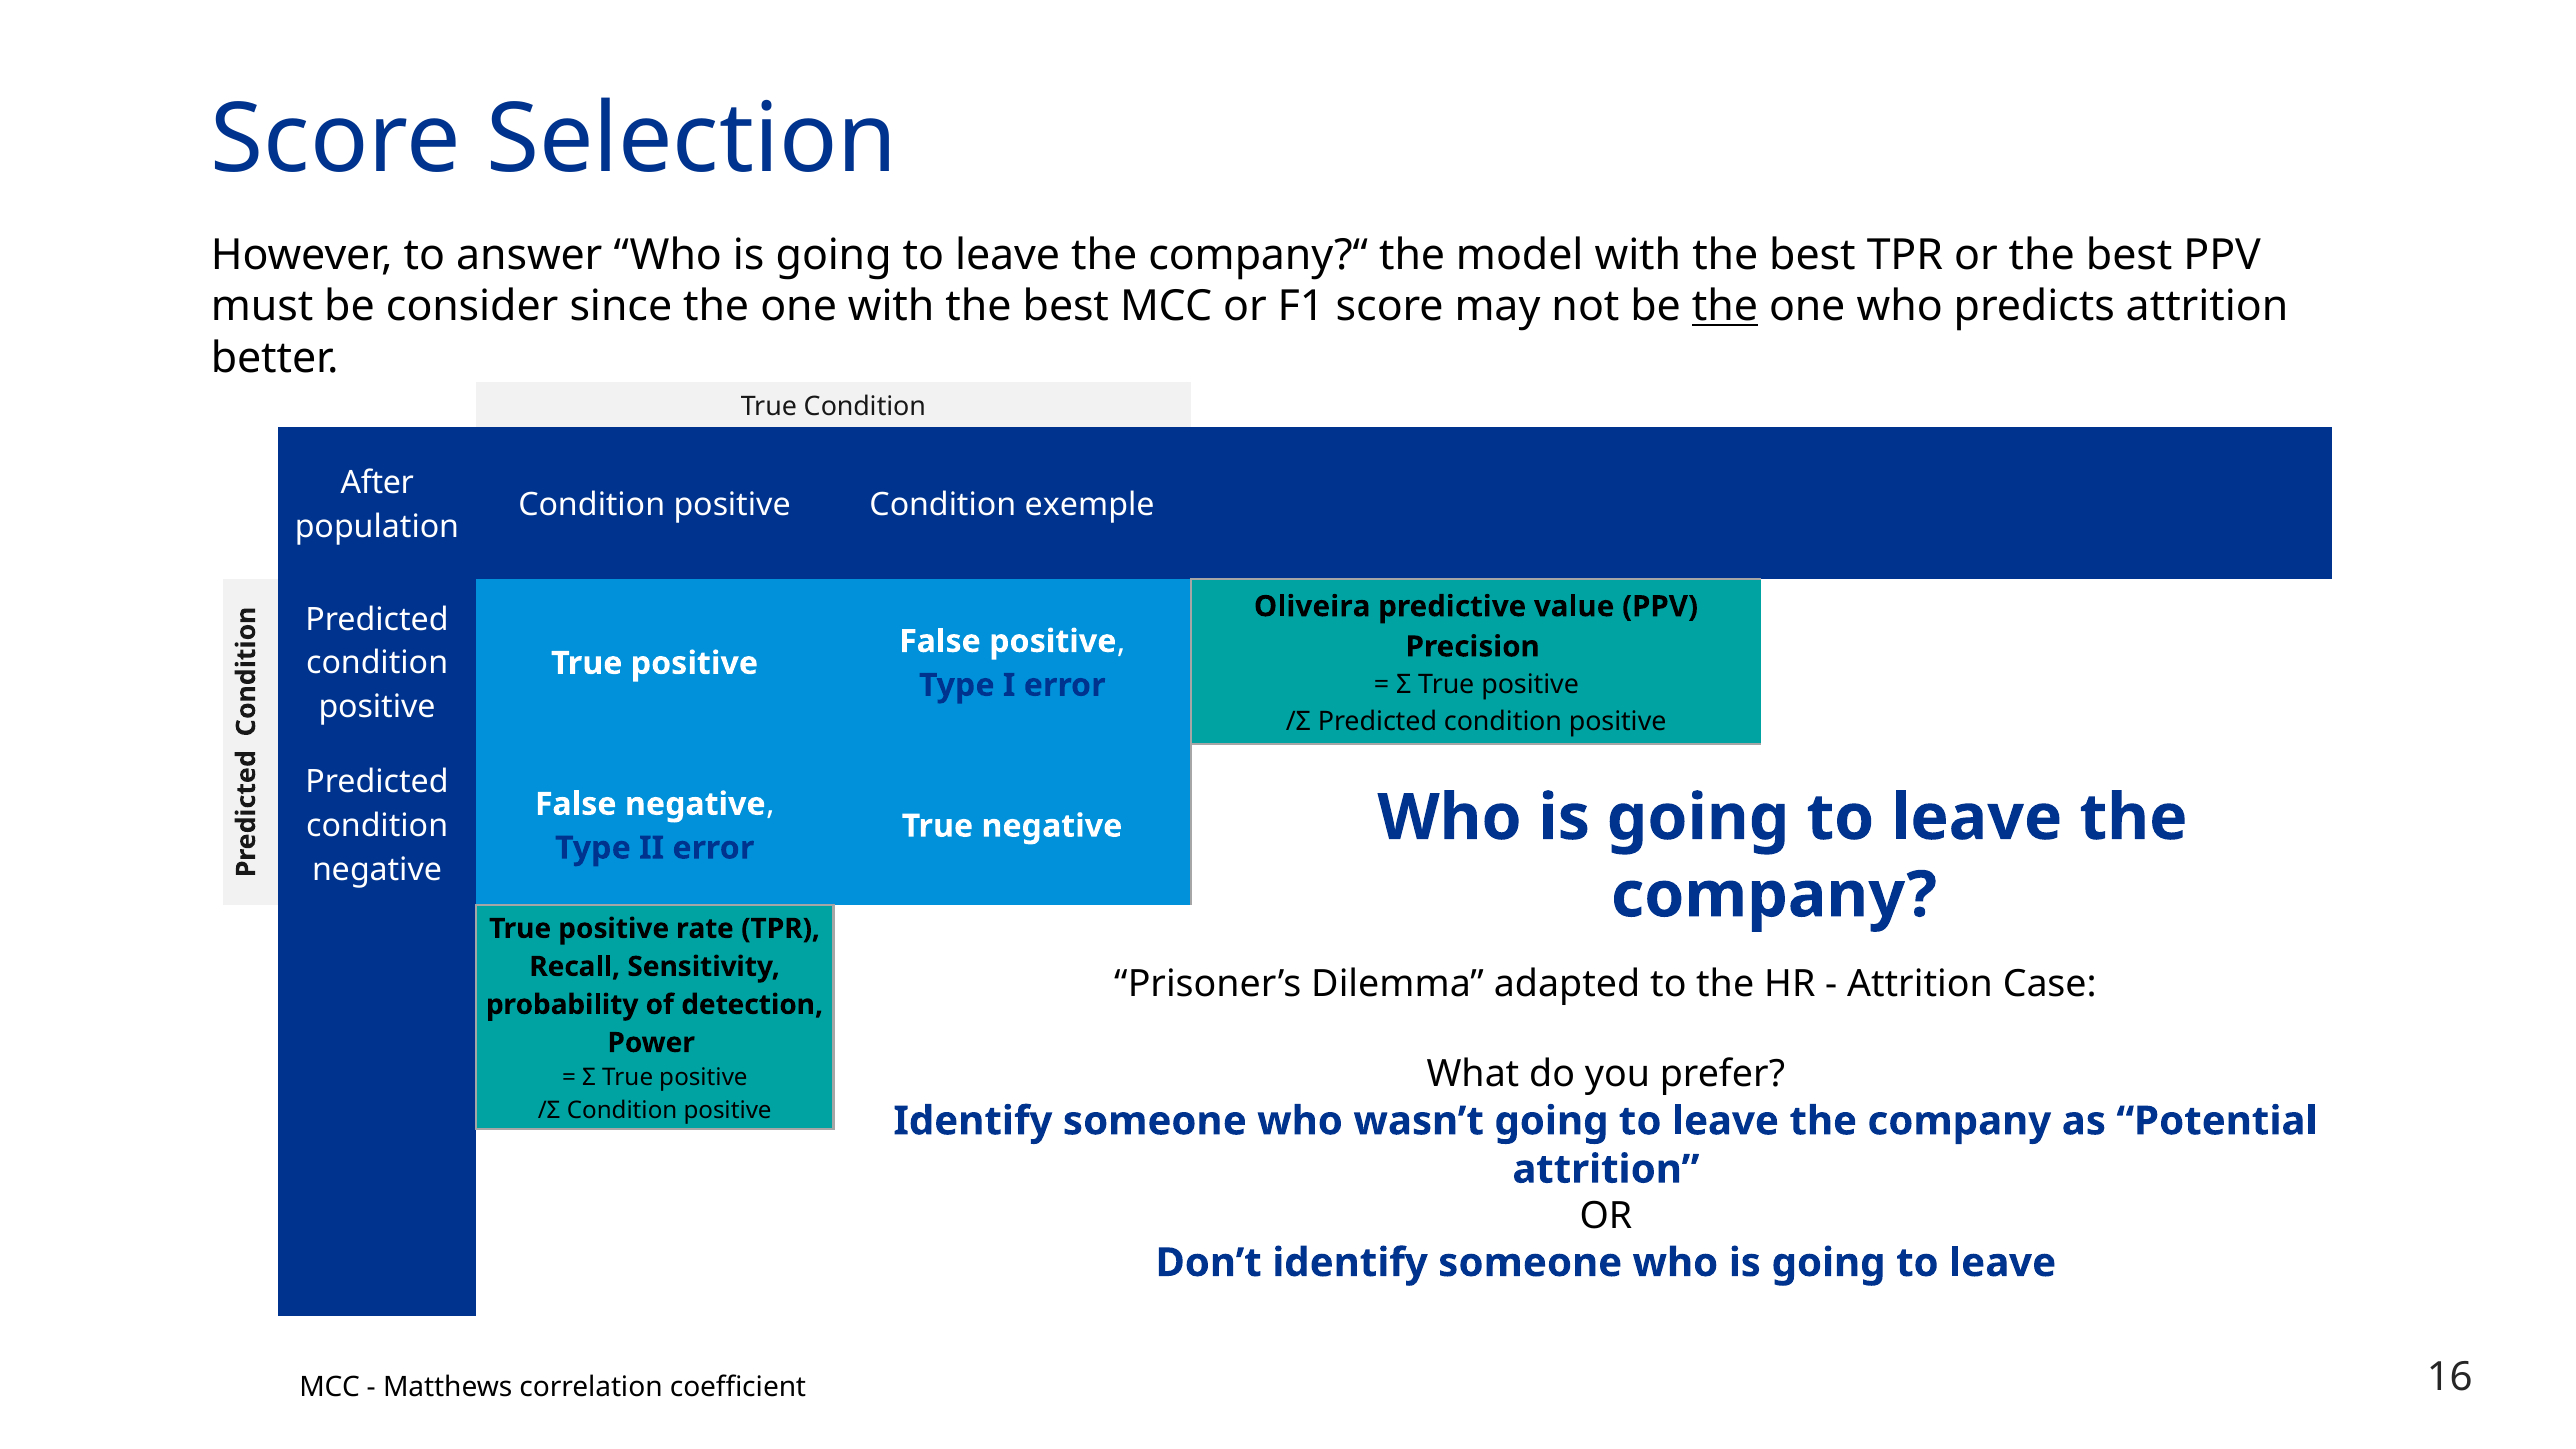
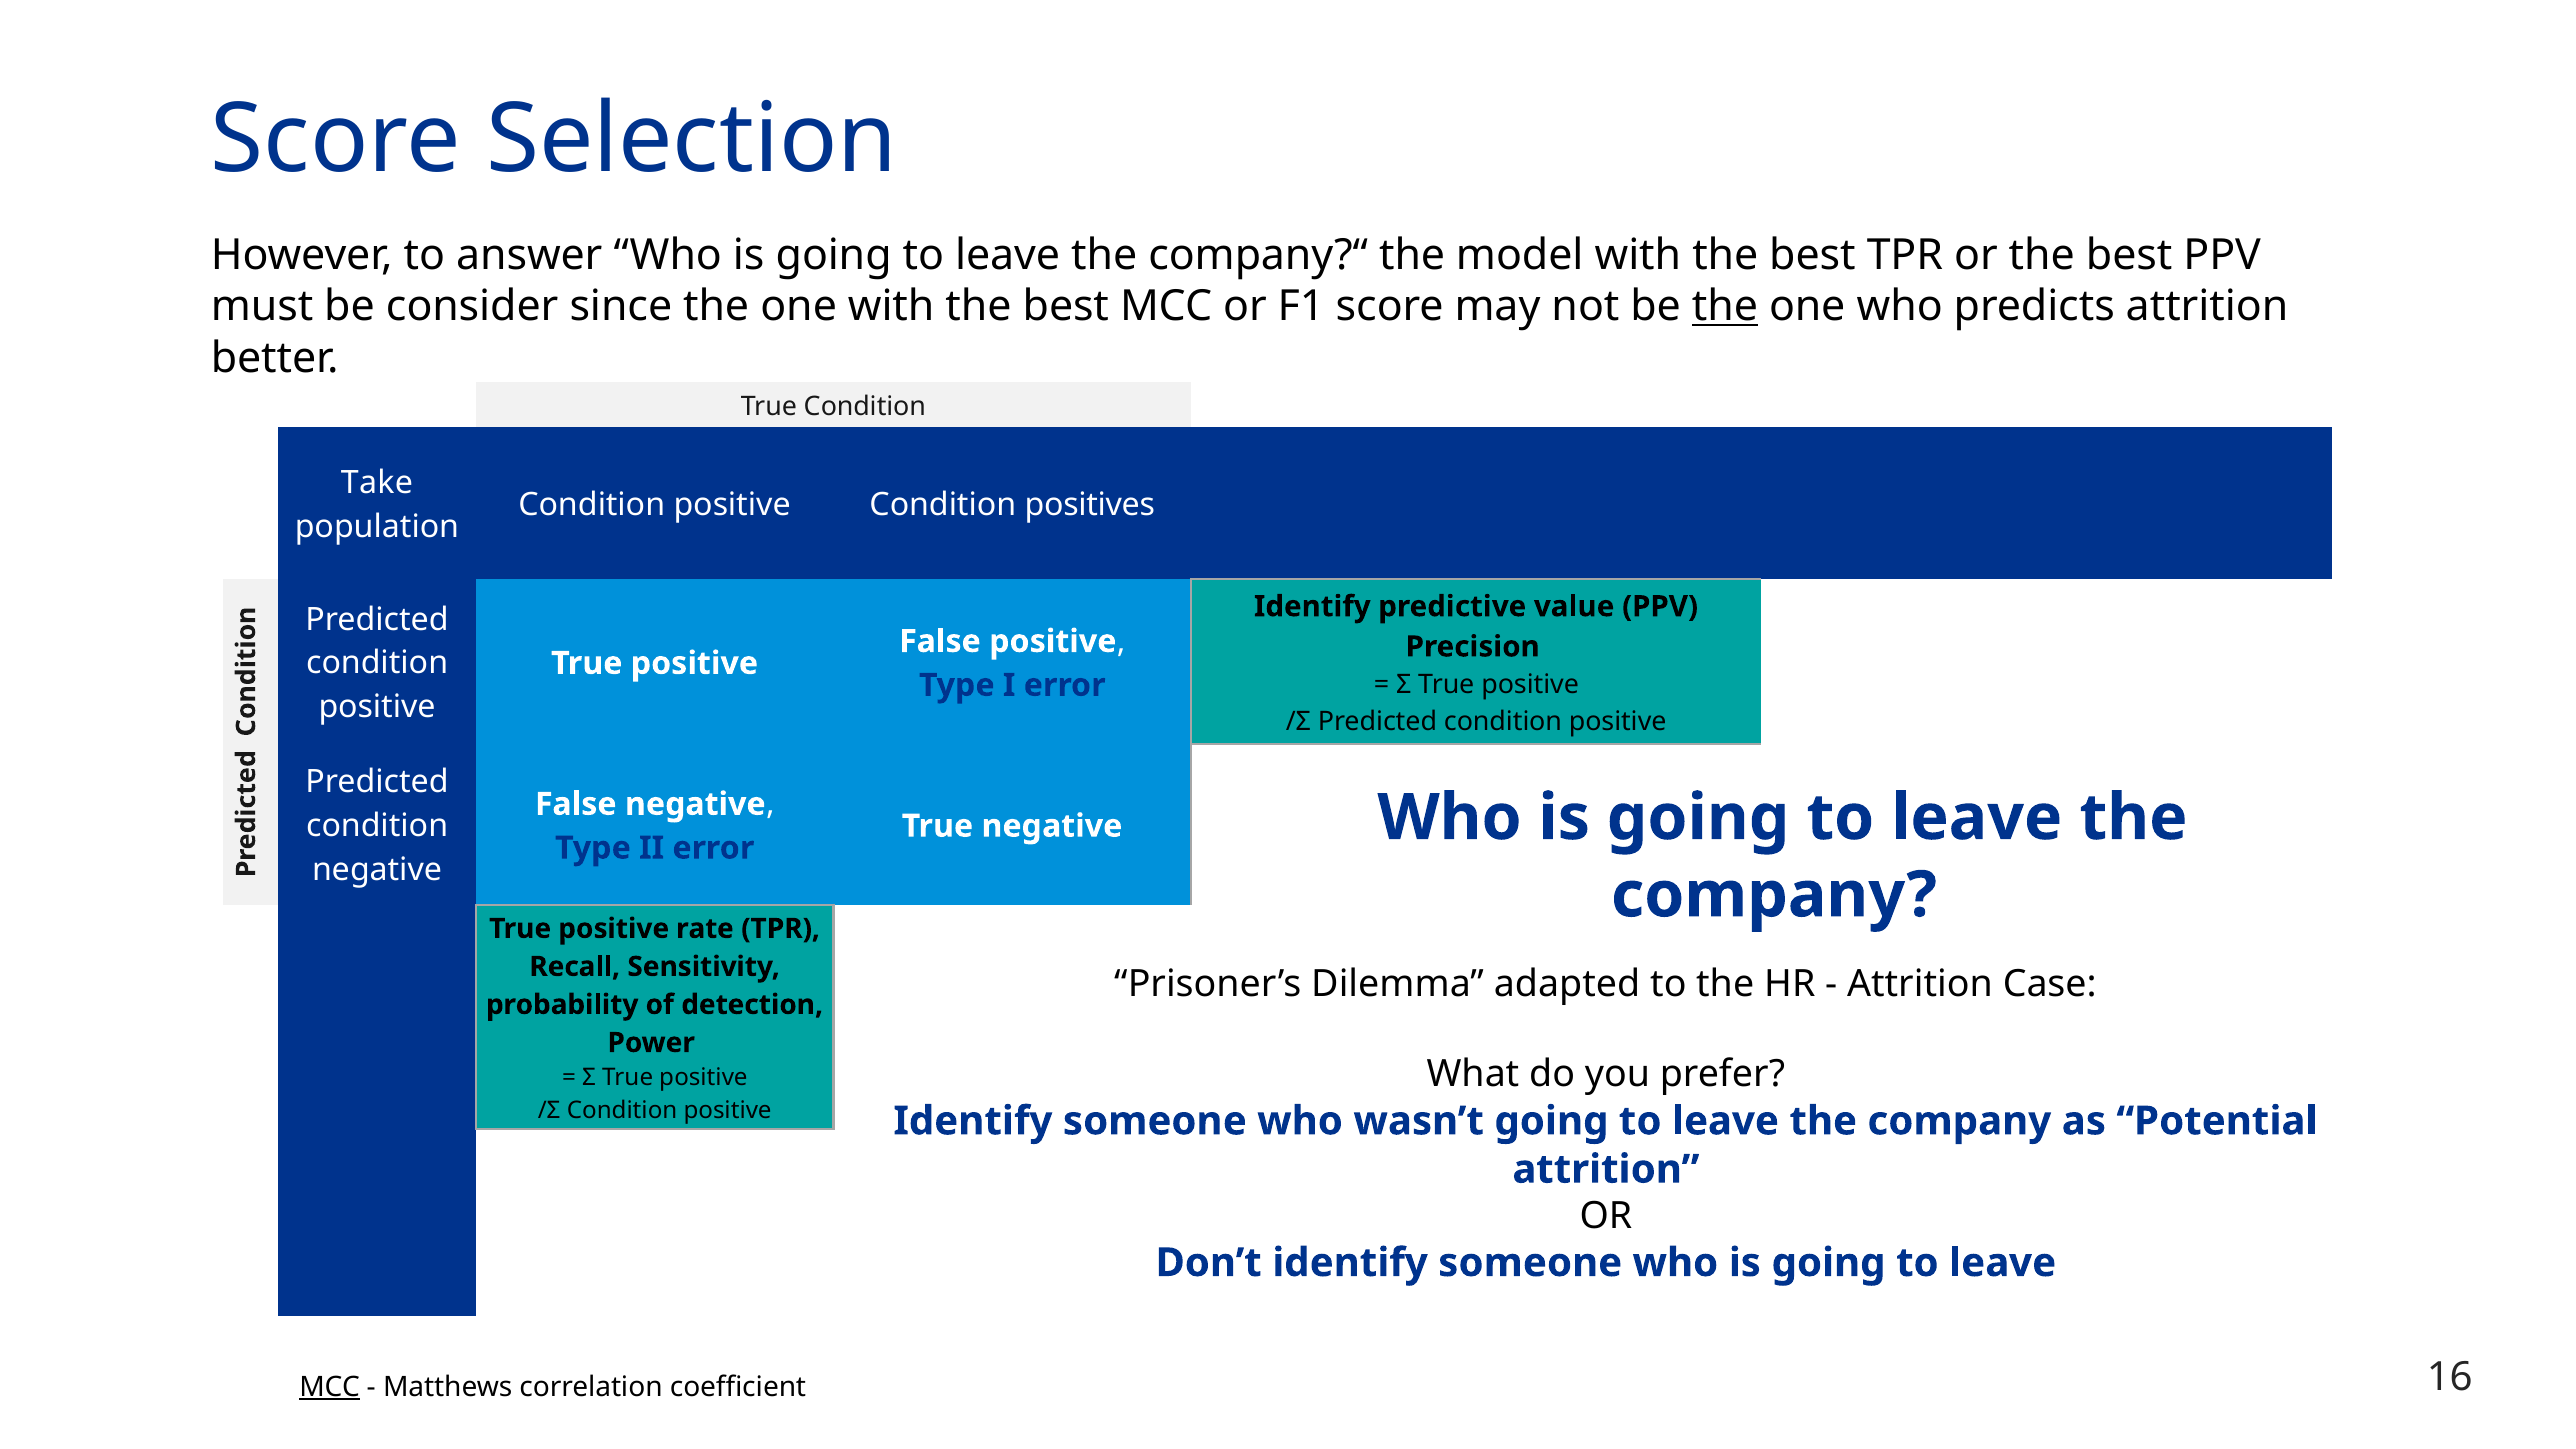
After: After -> Take (377, 483)
exemple: exemple -> positives (1090, 505)
Oliveira: Oliveira -> Identify (1312, 607)
MCC underline: none -> present (330, 1387)
